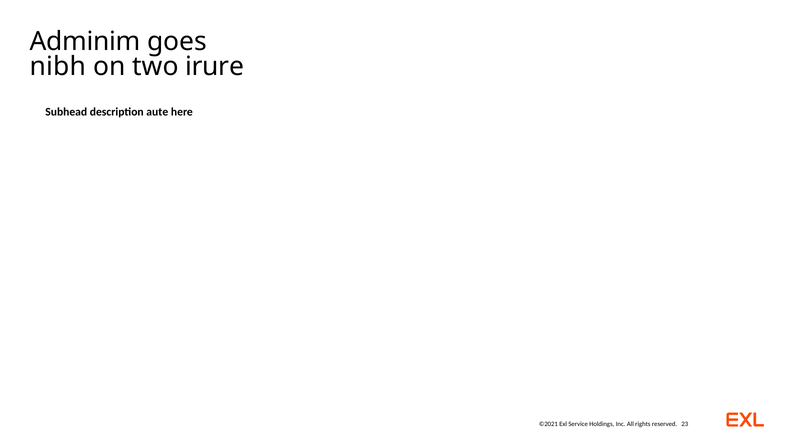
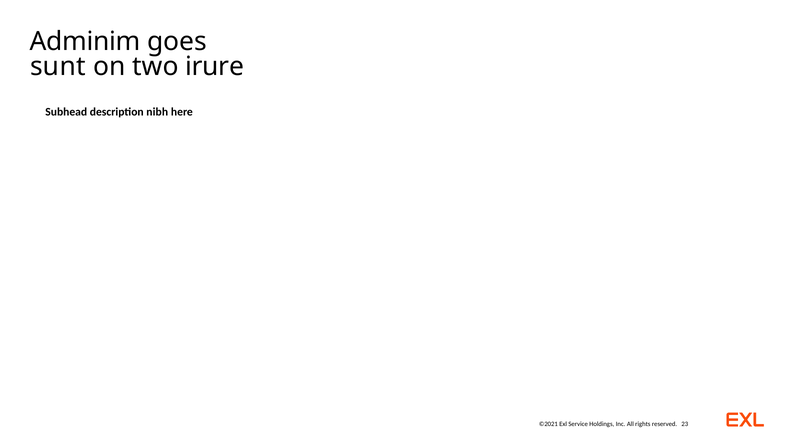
nibh: nibh -> sunt (58, 67)
aute: aute -> nibh (157, 112)
